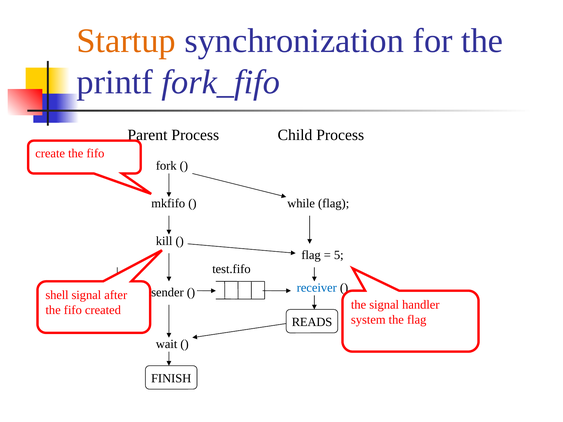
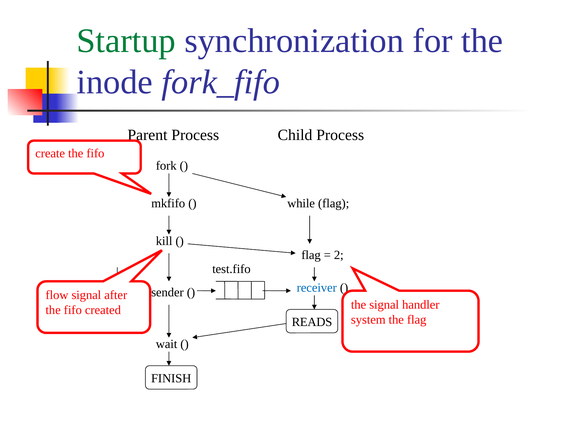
Startup colour: orange -> green (126, 41)
printf: printf -> inode (115, 82)
5: 5 -> 2 (339, 255)
shell: shell -> flow (57, 295)
